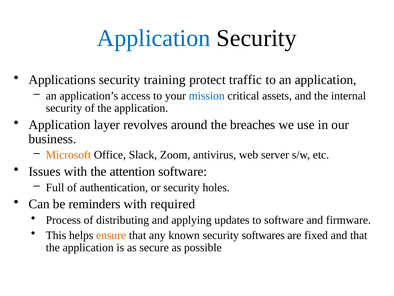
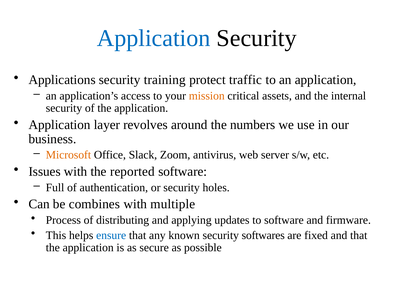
mission colour: blue -> orange (207, 96)
breaches: breaches -> numbers (253, 125)
attention: attention -> reported (132, 171)
reminders: reminders -> combines (94, 204)
required: required -> multiple (173, 204)
ensure colour: orange -> blue (111, 235)
